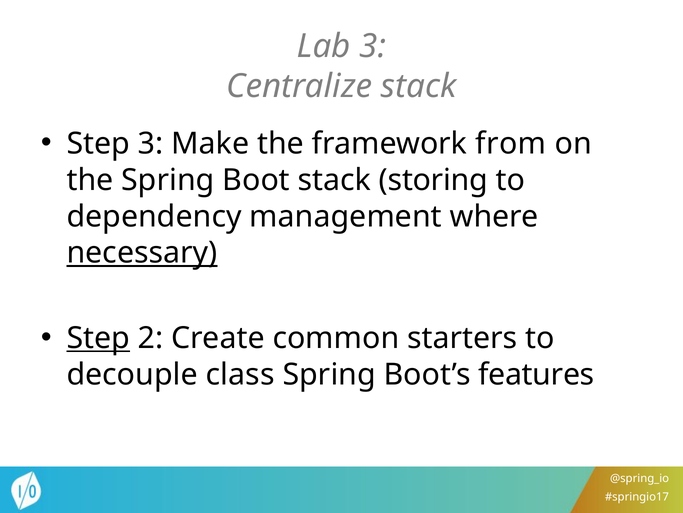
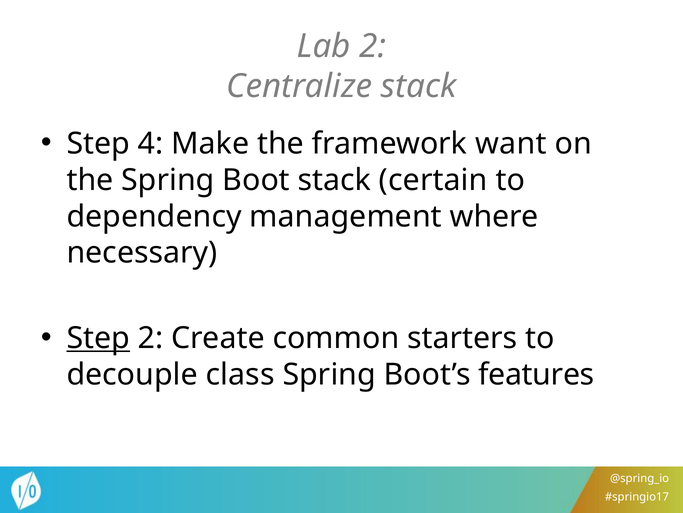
Lab 3: 3 -> 2 (373, 46)
Step 3: 3 -> 4 (151, 143)
from: from -> want (511, 143)
storing: storing -> certain (433, 180)
necessary underline: present -> none (142, 253)
